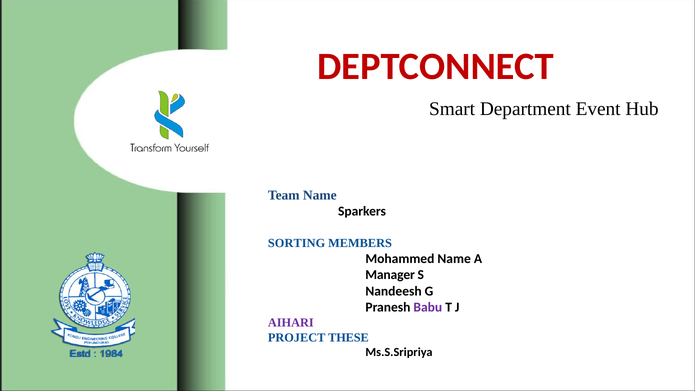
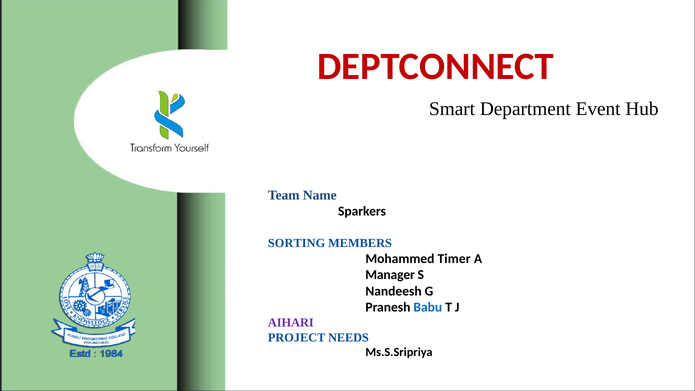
Mohammed Name: Name -> Timer (454, 259)
Babu colour: purple -> blue (428, 307)
THESE: THESE -> NEEDS (348, 338)
